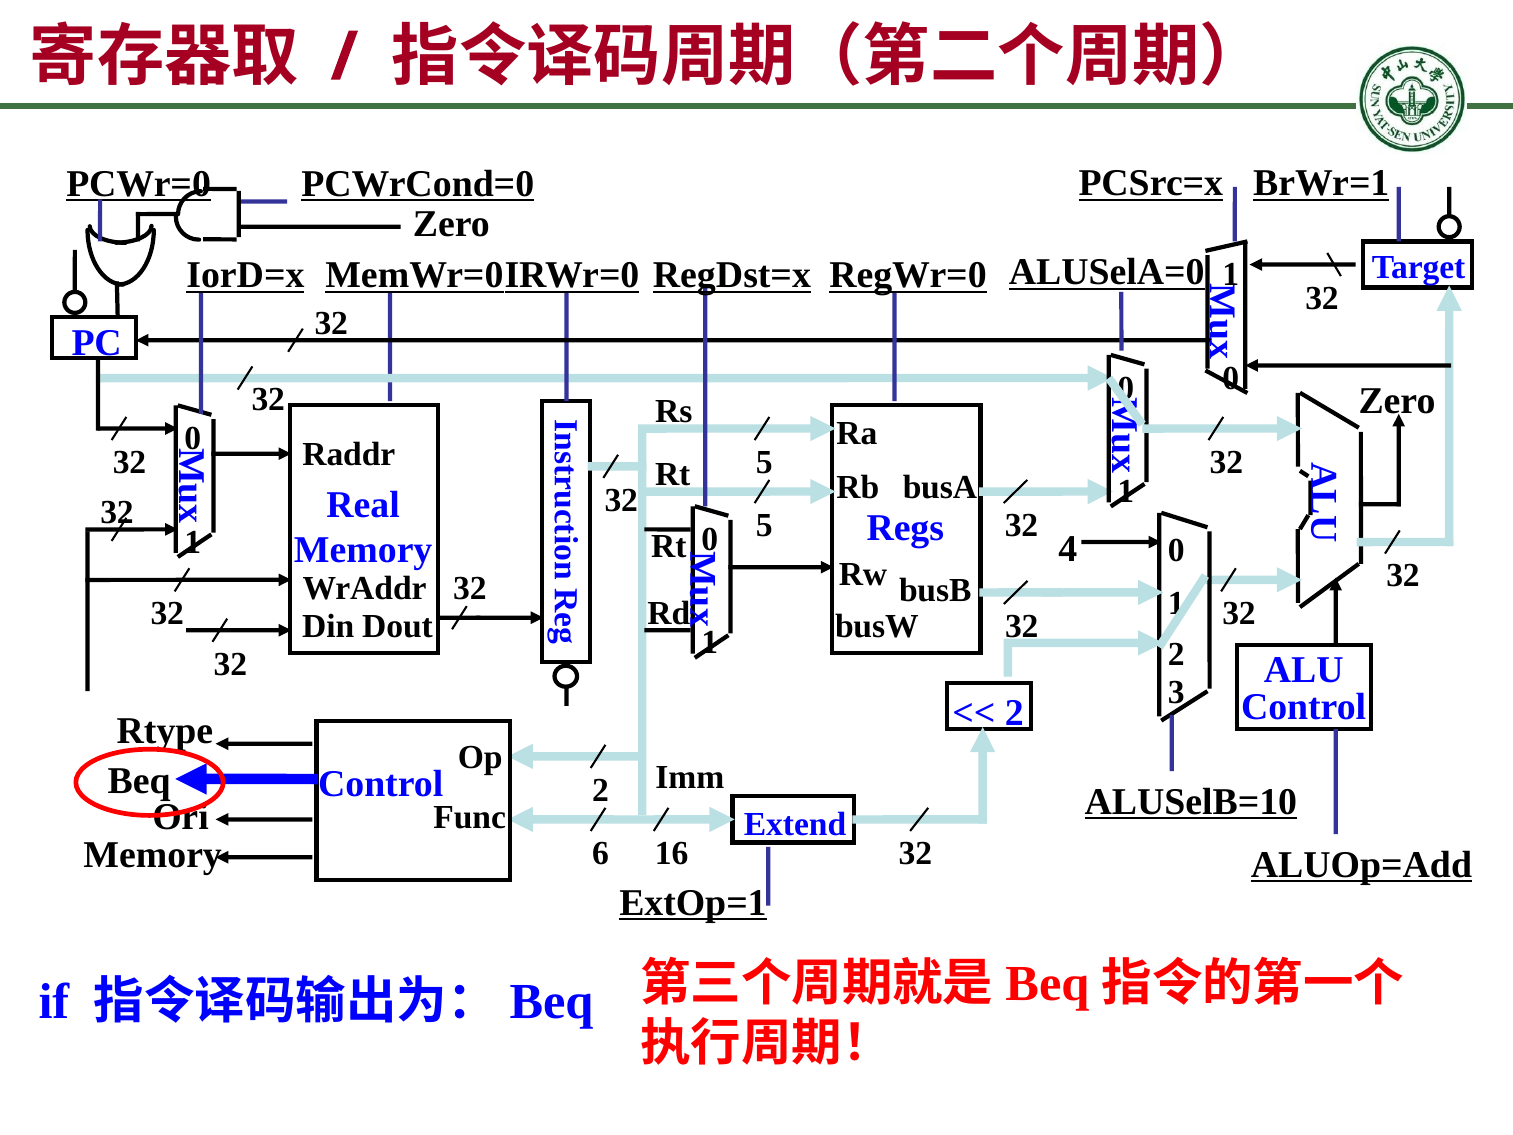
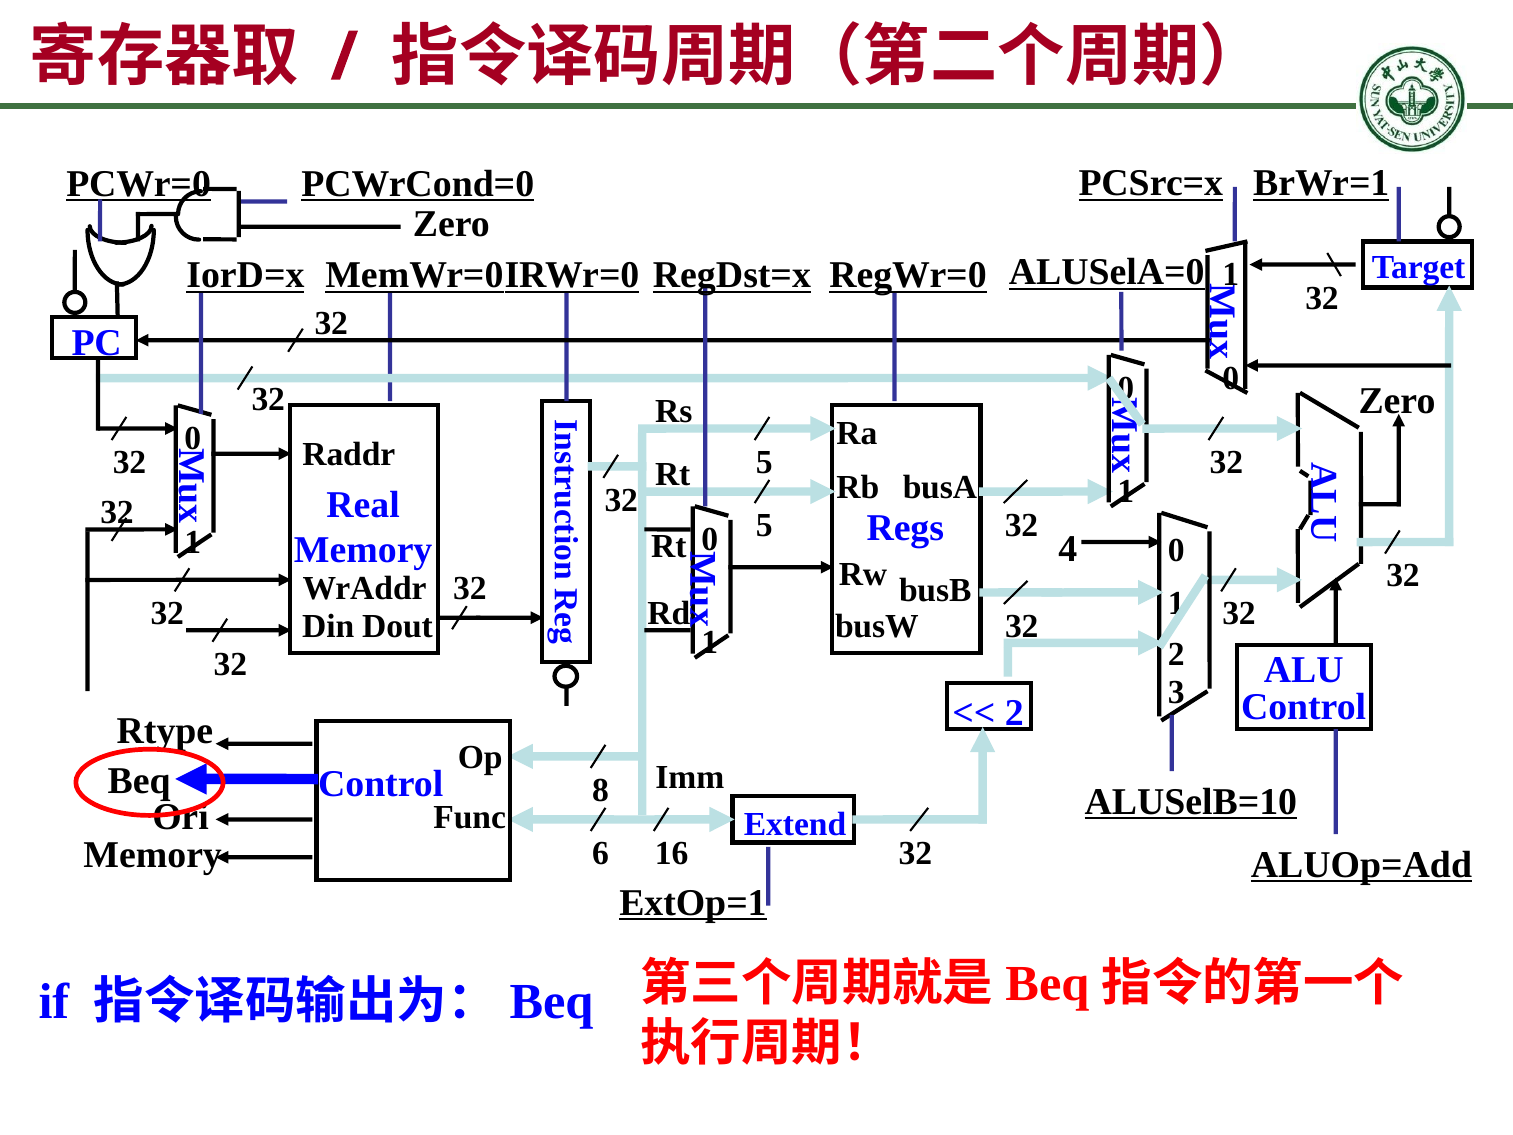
Control 2: 2 -> 8 (600, 790)
